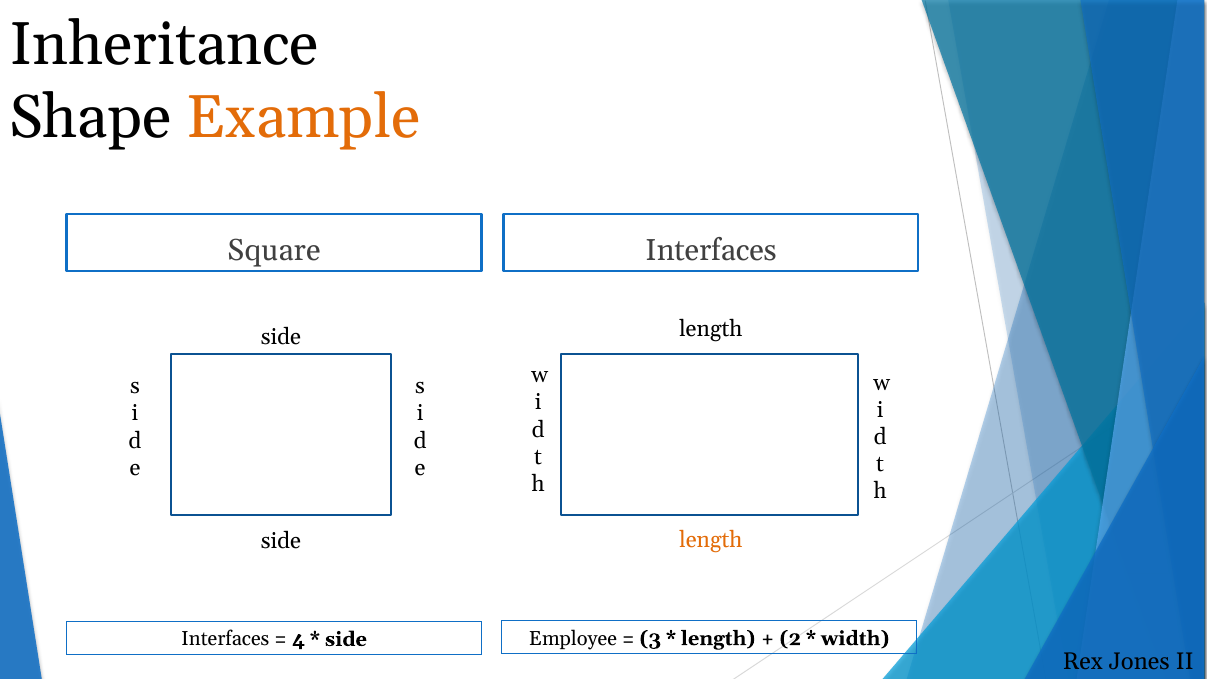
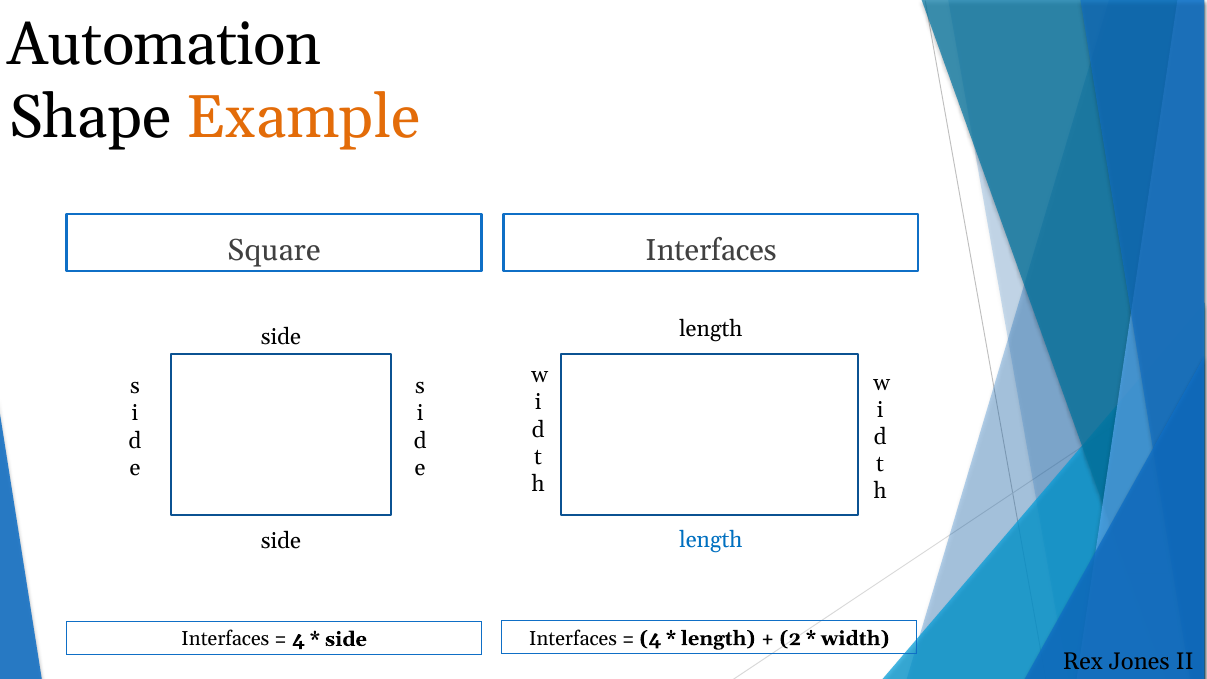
Inheritance: Inheritance -> Automation (164, 45)
length colour: orange -> blue (711, 539)
side Employee: Employee -> Interfaces (573, 638)
3: 3 -> 4 (650, 638)
